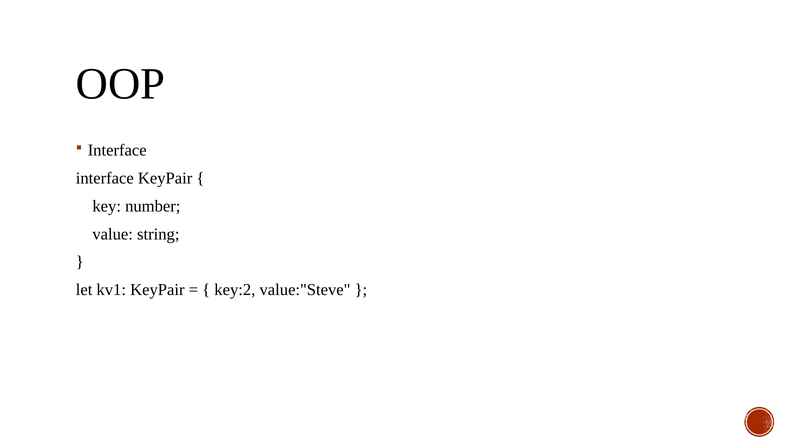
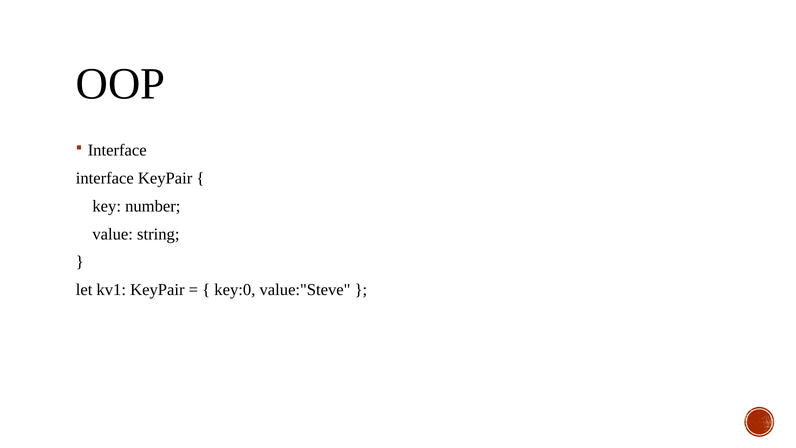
key:2: key:2 -> key:0 (235, 290)
